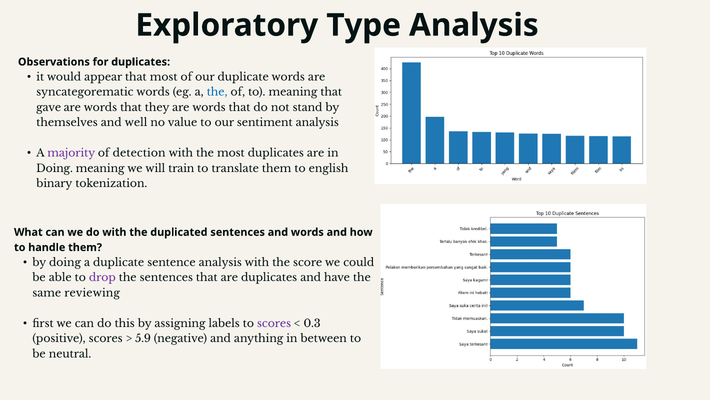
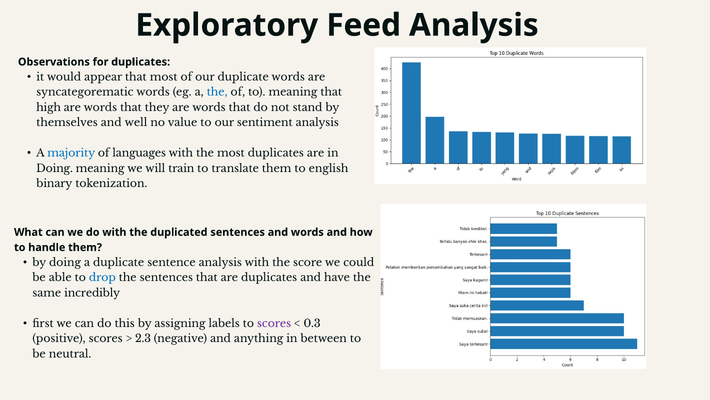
Type: Type -> Feed (364, 25)
gave: gave -> high (49, 107)
majority colour: purple -> blue (71, 153)
detection: detection -> languages (139, 153)
drop colour: purple -> blue (102, 277)
reviewing: reviewing -> incredibly (92, 293)
5.9: 5.9 -> 2.3 (143, 338)
